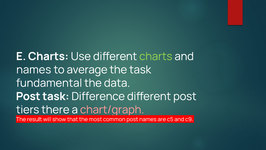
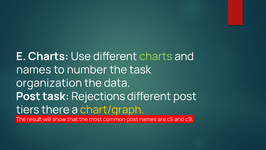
average: average -> number (87, 70)
fundamental: fundamental -> organization (49, 83)
Difference: Difference -> Rejections (98, 96)
chart/graph colour: pink -> yellow (112, 109)
